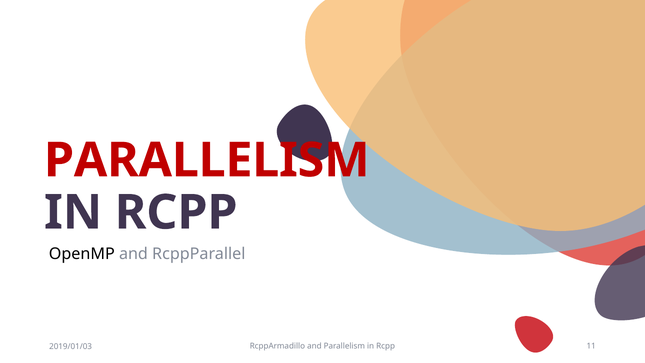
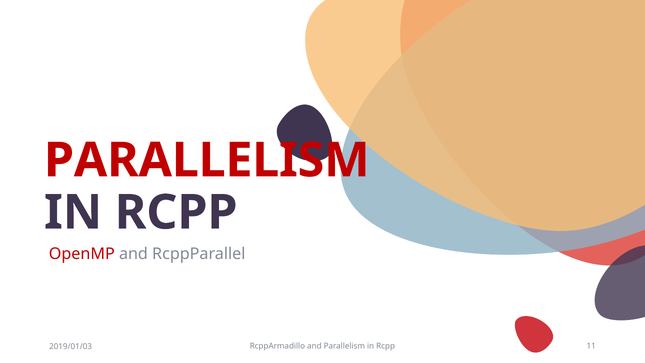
OpenMP colour: black -> red (82, 254)
